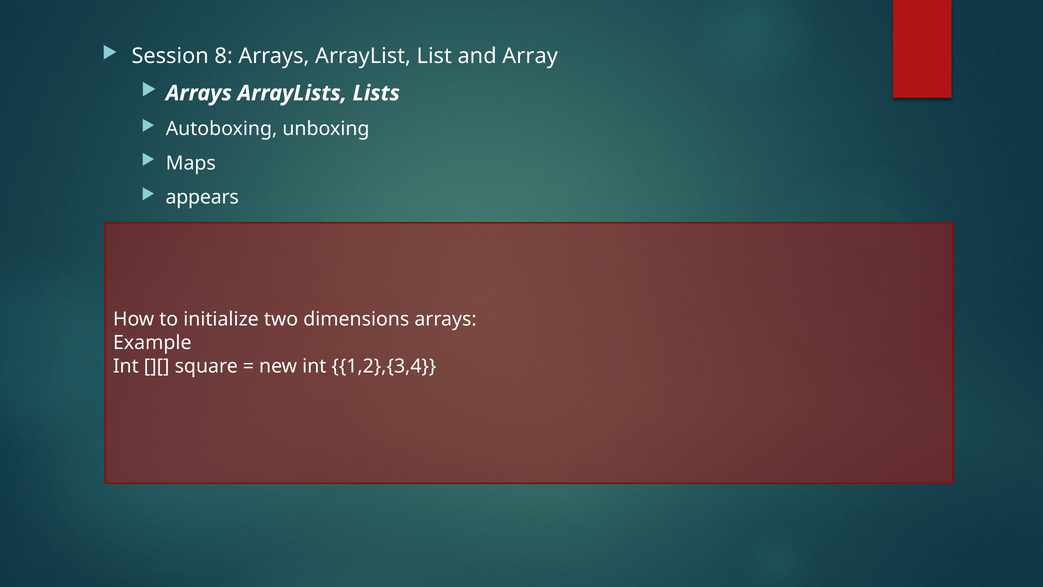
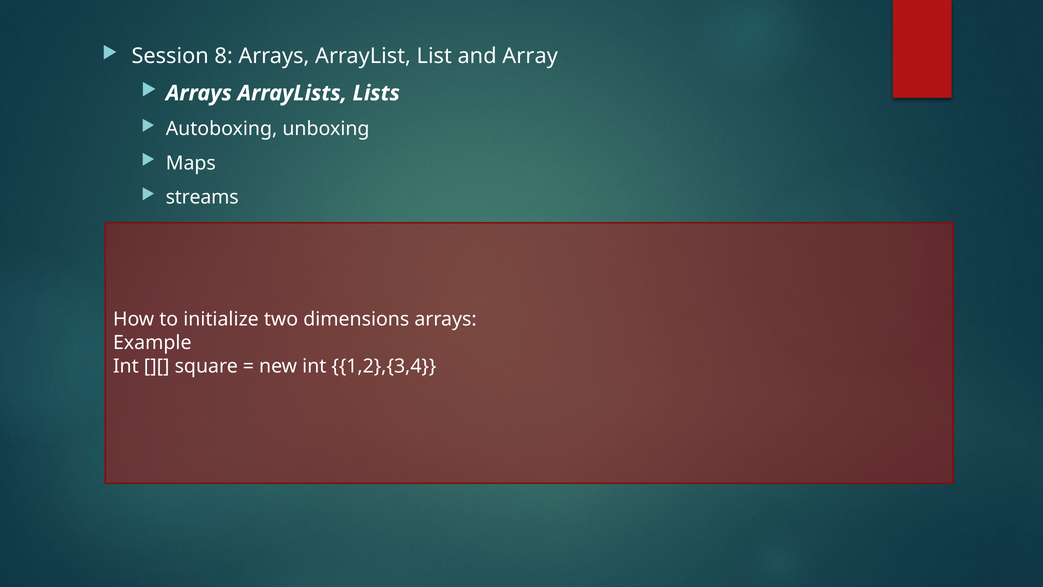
appears: appears -> streams (202, 197)
